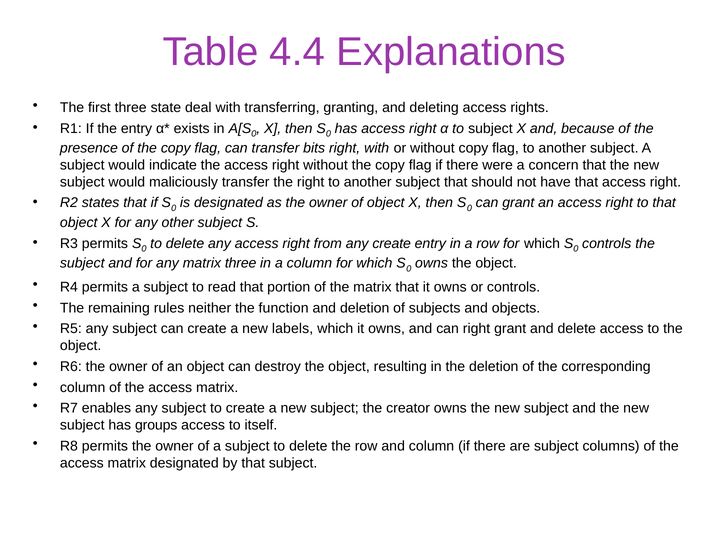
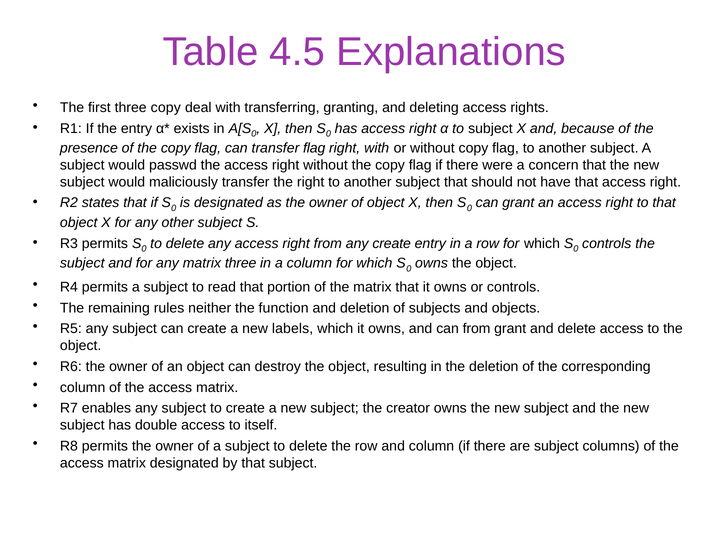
4.4: 4.4 -> 4.5 (297, 52)
three state: state -> copy (166, 108)
transfer bits: bits -> flag (314, 148)
indicate: indicate -> passwd (173, 165)
can right: right -> from (477, 329)
groups: groups -> double (156, 425)
